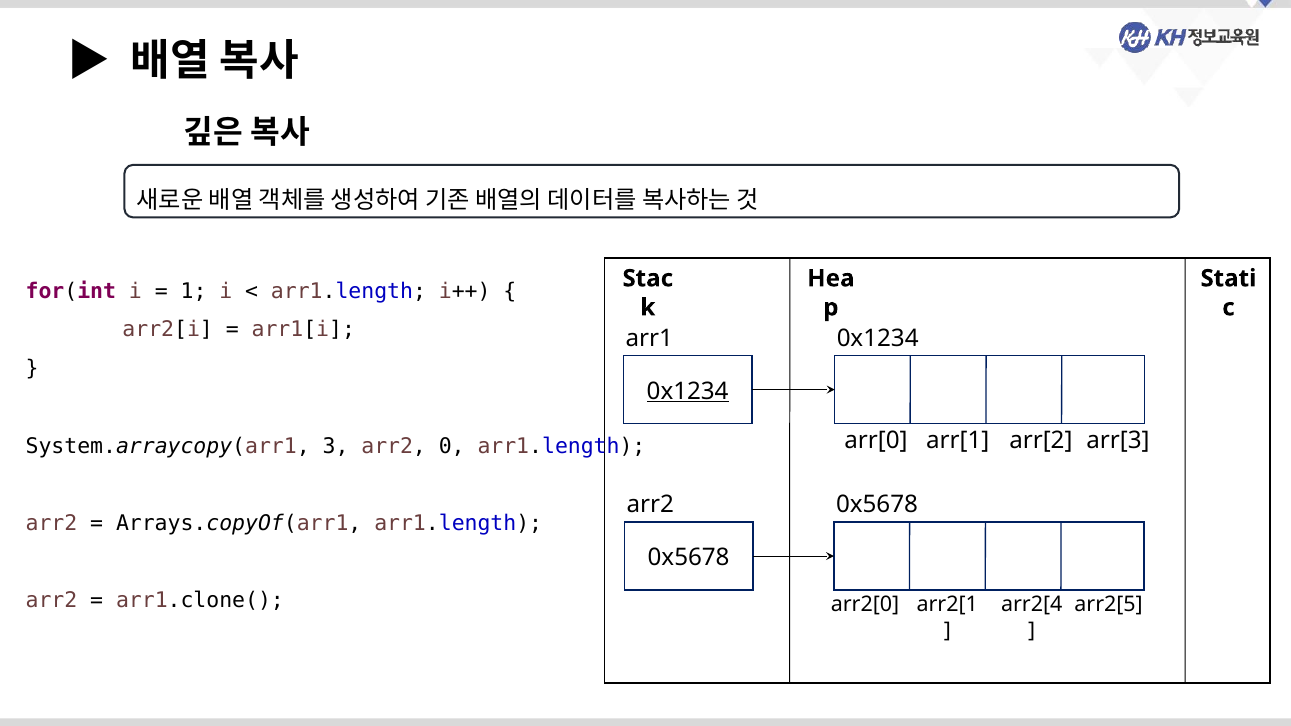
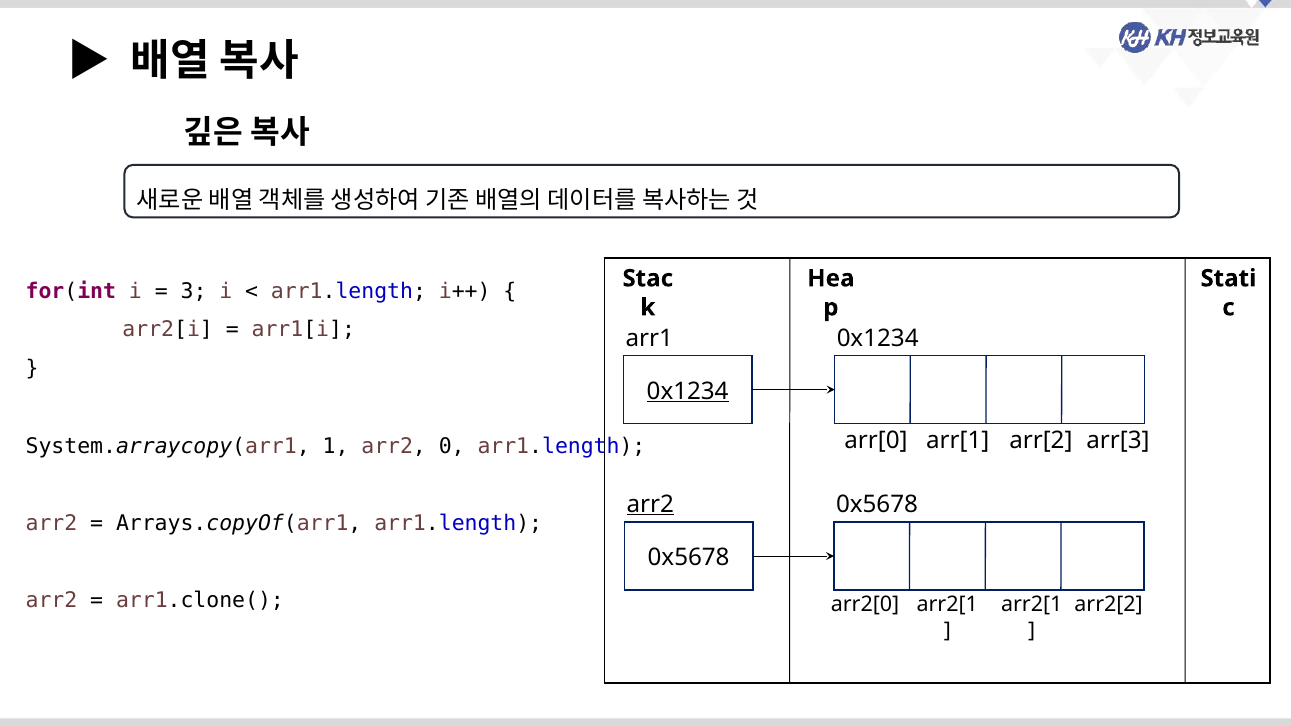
1: 1 -> 3 (194, 291)
3: 3 -> 1 (336, 446)
arr2 underline: none -> present (650, 504)
arr2[4: arr2[4 -> arr2[1 (1032, 604)
arr2[5: arr2[5 -> arr2[2 (1109, 604)
